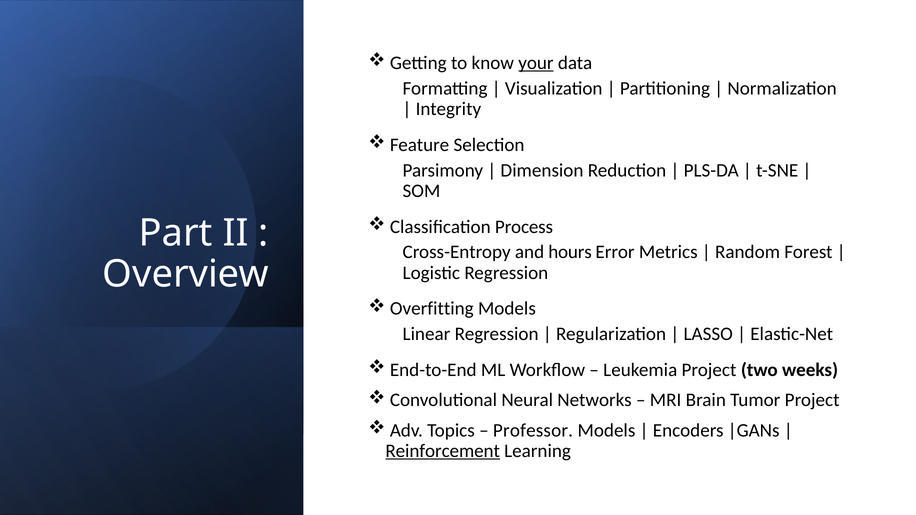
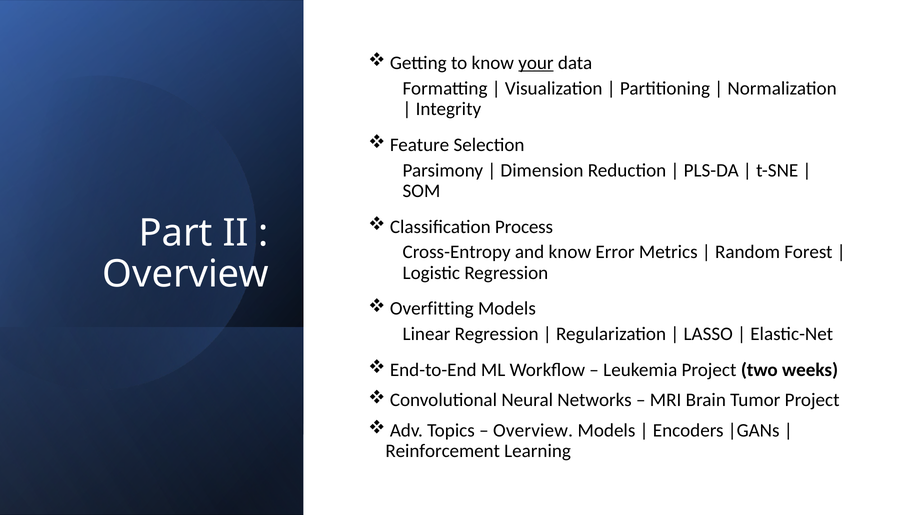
and hours: hours -> know (570, 252)
Professor: Professor -> Overview (533, 430)
Reinforcement underline: present -> none (443, 451)
